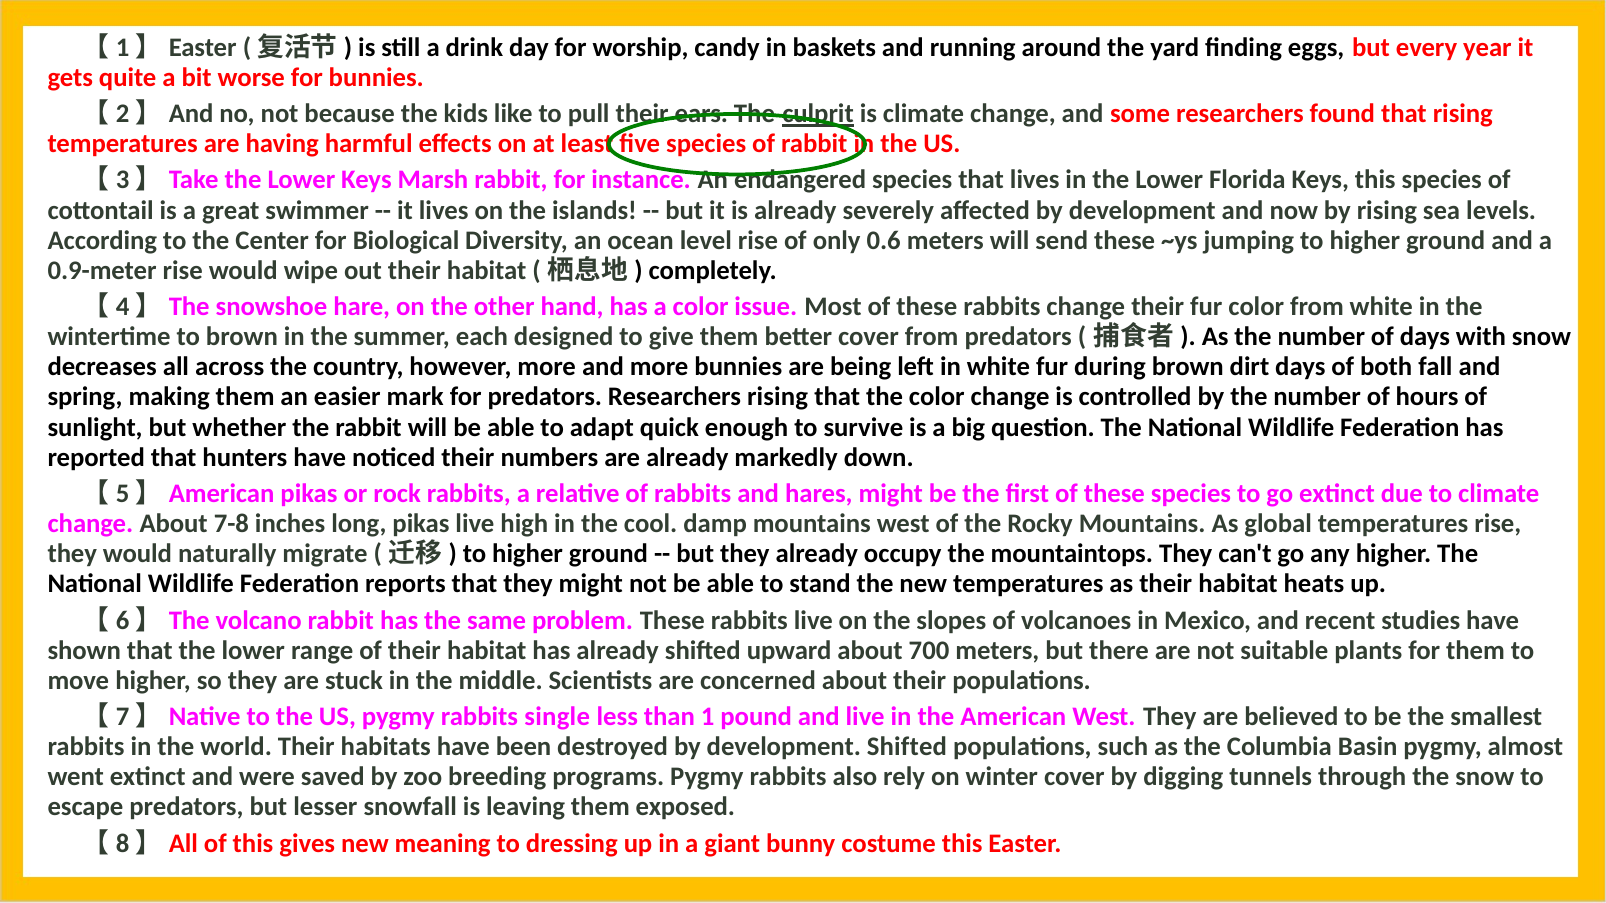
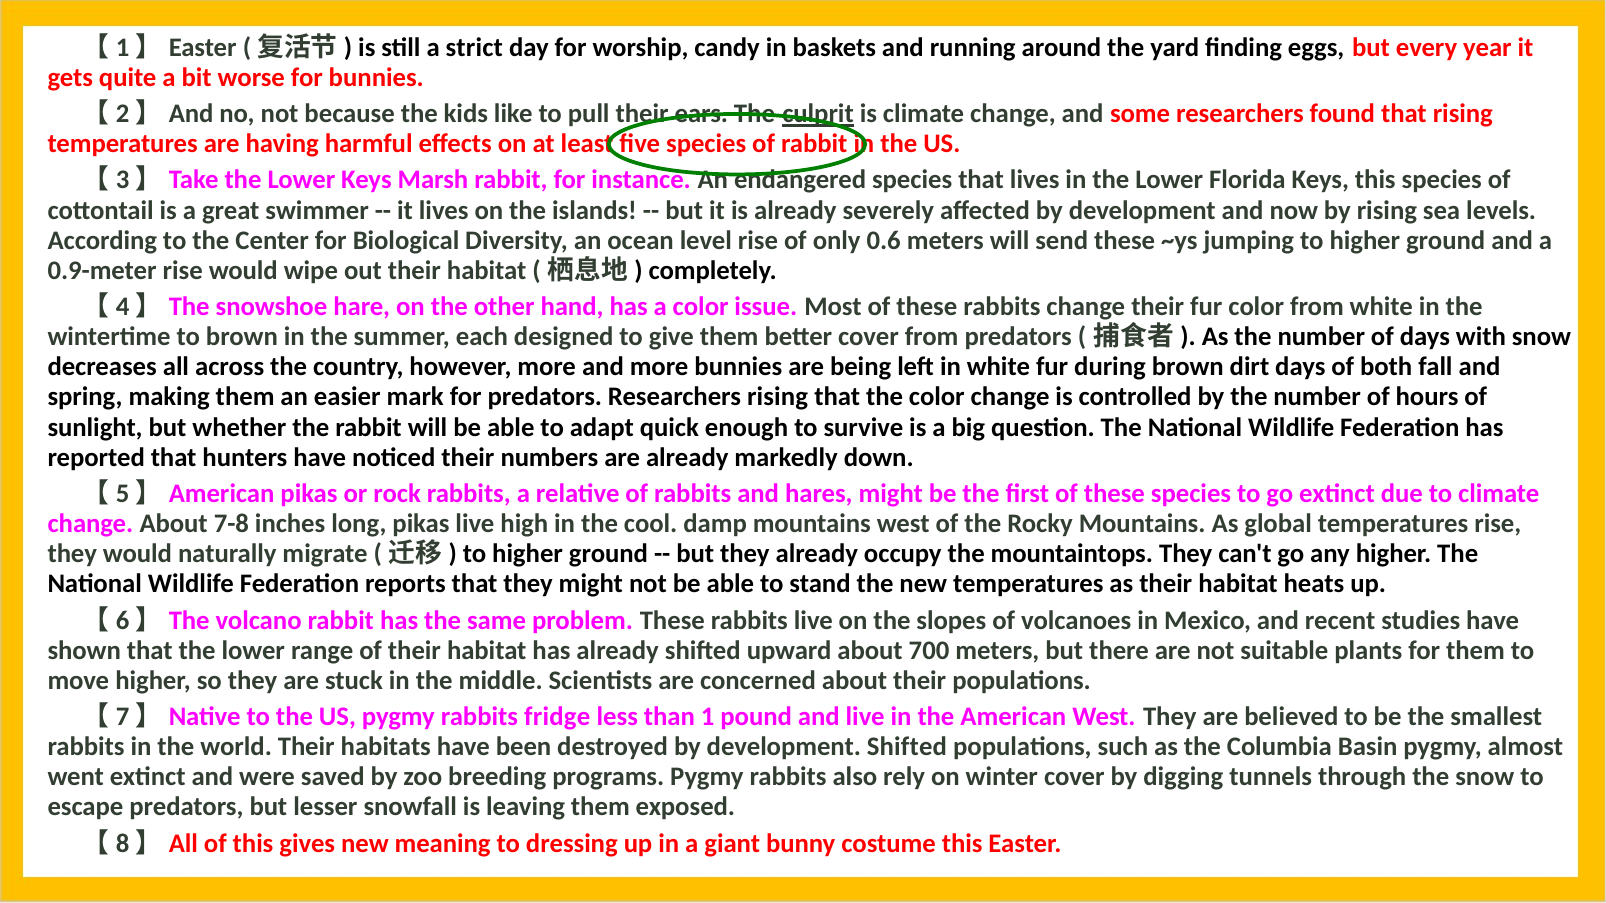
drink: drink -> strict (474, 47)
single: single -> fridge (557, 717)
